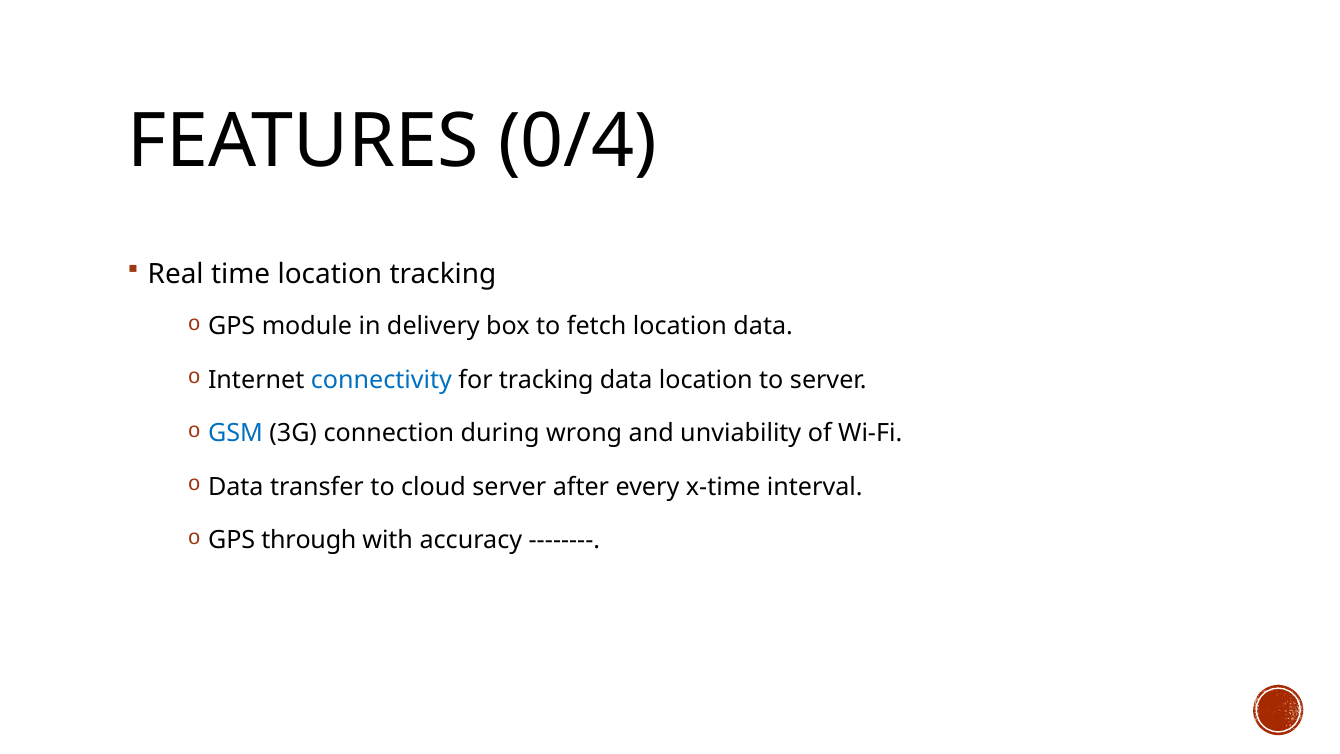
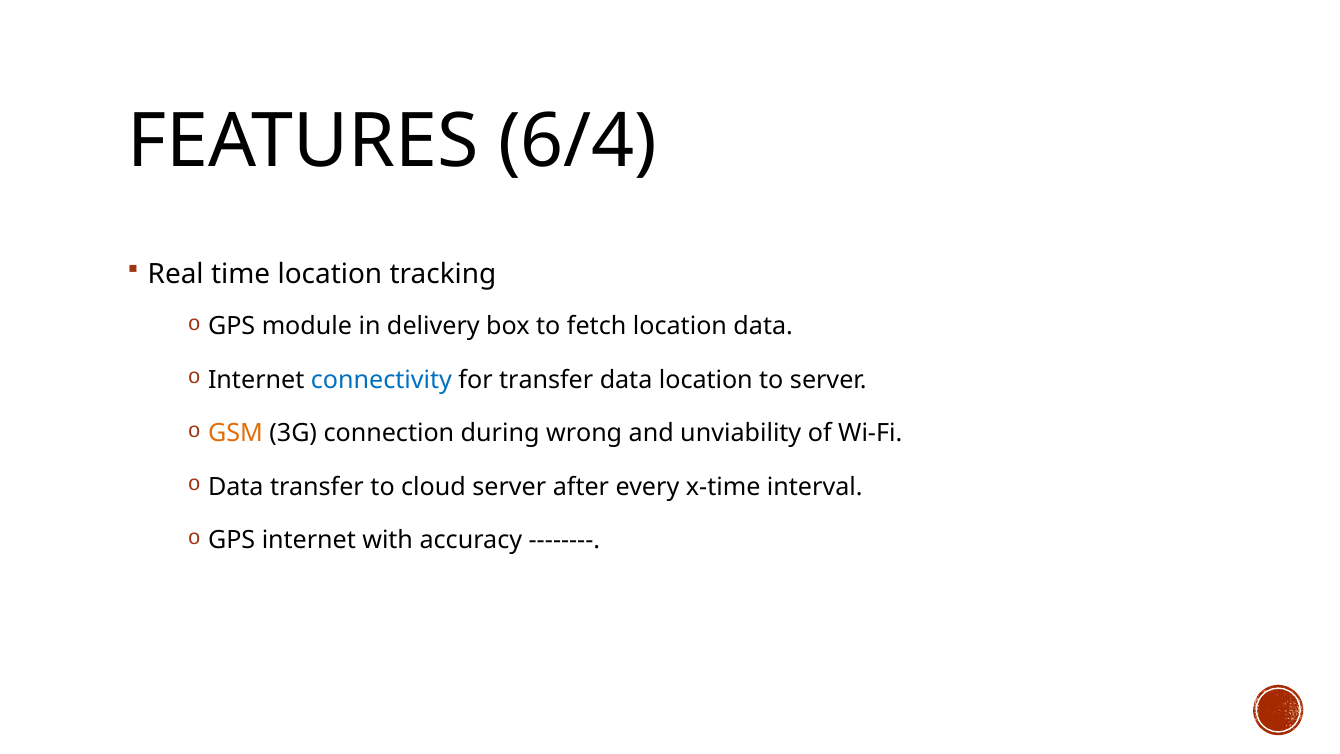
0/4: 0/4 -> 6/4 (578, 141)
for tracking: tracking -> transfer (546, 380)
GSM colour: blue -> orange (235, 433)
GPS through: through -> internet (309, 540)
